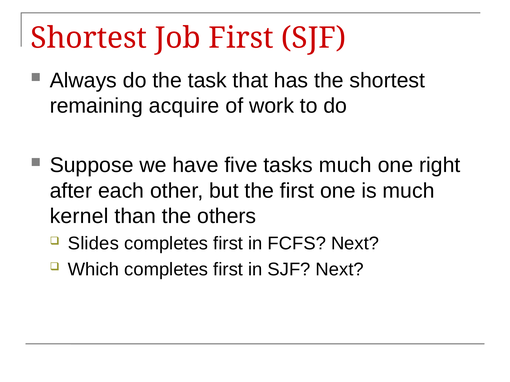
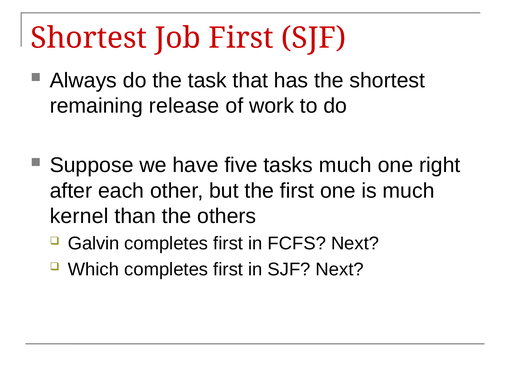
acquire: acquire -> release (184, 106)
Slides: Slides -> Galvin (94, 244)
